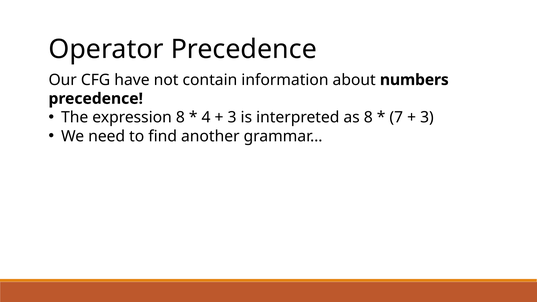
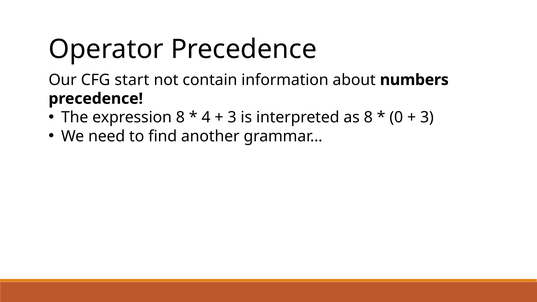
have: have -> start (132, 80)
7: 7 -> 0 (396, 117)
